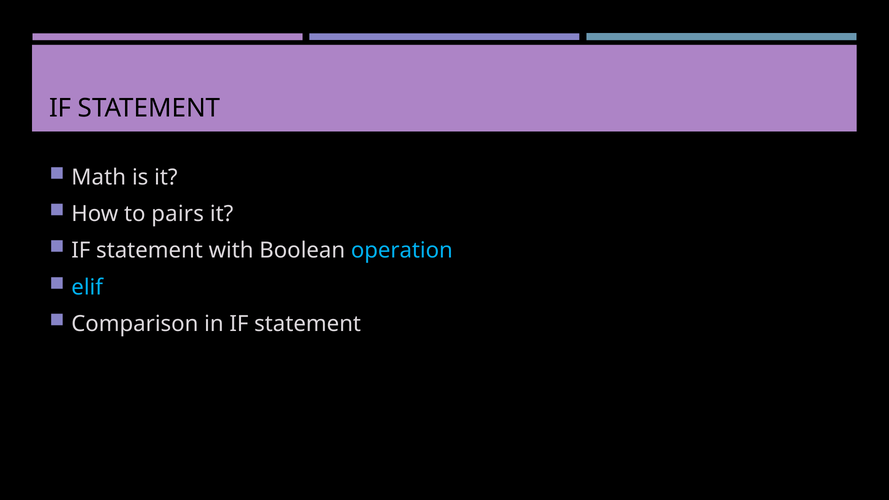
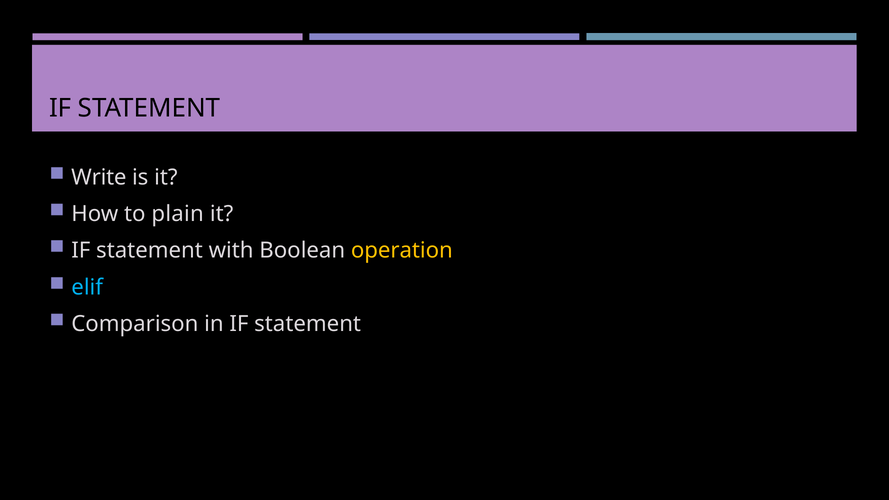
Math: Math -> Write (99, 177)
pairs: pairs -> plain (178, 214)
operation colour: light blue -> yellow (402, 251)
